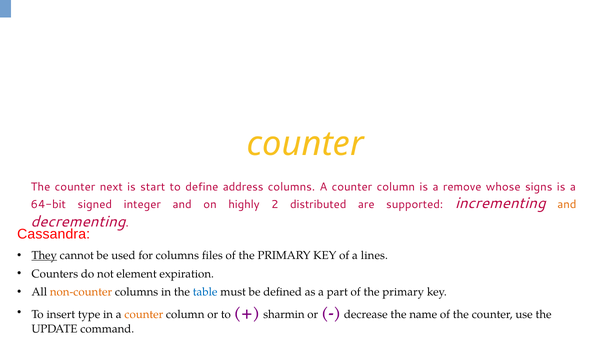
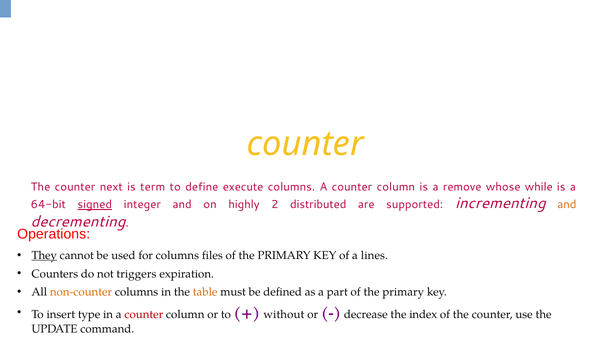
start: start -> term (153, 187)
address: address -> execute (243, 187)
signs: signs -> while (539, 187)
signed underline: none -> present (95, 205)
Cassandra: Cassandra -> Operations (54, 234)
element: element -> triggers (136, 274)
table colour: blue -> orange (205, 292)
counter colour: orange -> red (144, 315)
sharmin: sharmin -> without (284, 315)
name: name -> index (423, 315)
